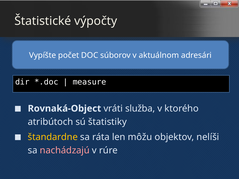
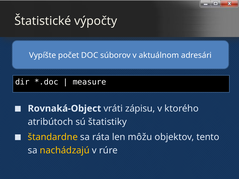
služba: služba -> zápisu (140, 109)
nelíši: nelíši -> tento (208, 137)
nachádzajú colour: pink -> yellow (65, 151)
